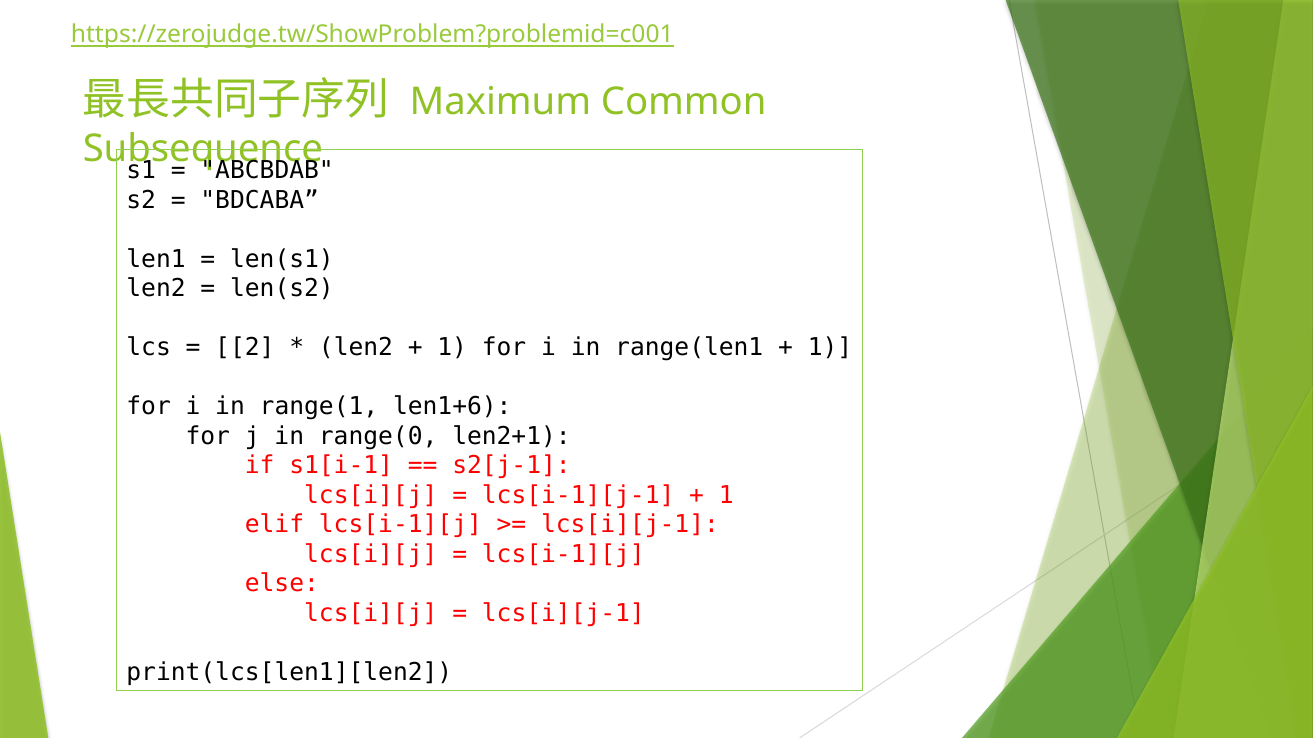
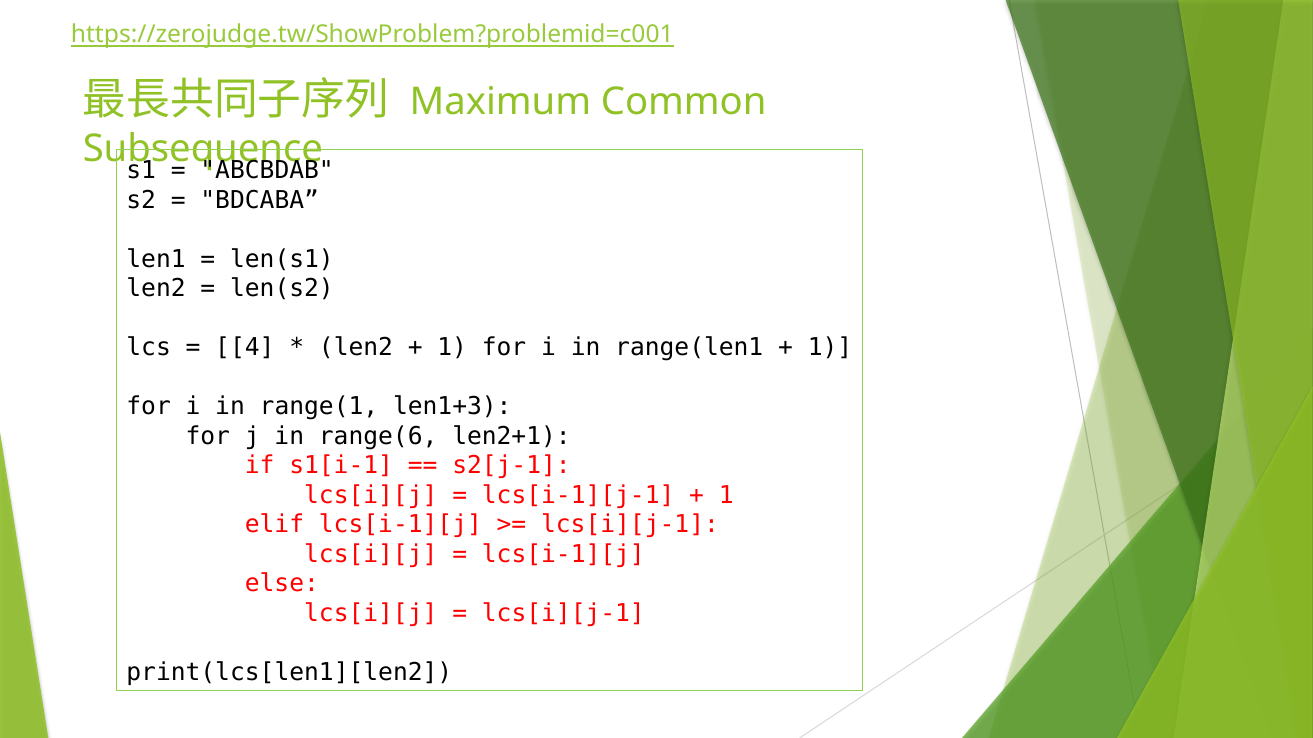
2: 2 -> 4 (245, 348)
len1+6: len1+6 -> len1+3 (452, 407)
range(0: range(0 -> range(6 (378, 436)
